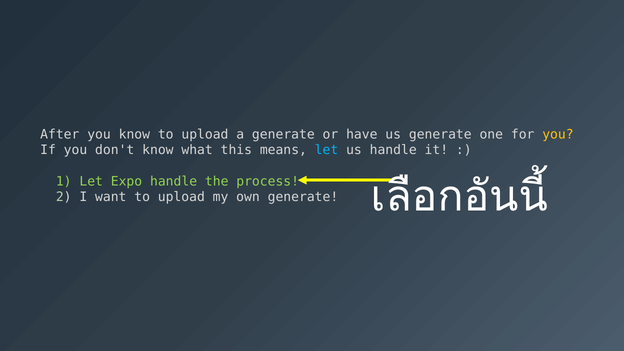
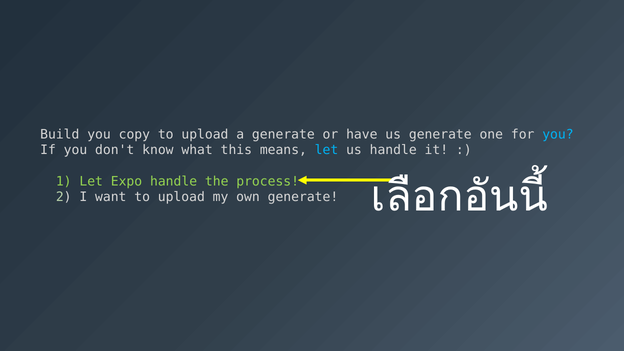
After: After -> Build (60, 135)
you know: know -> copy (134, 135)
you colour: yellow -> light blue (558, 135)
